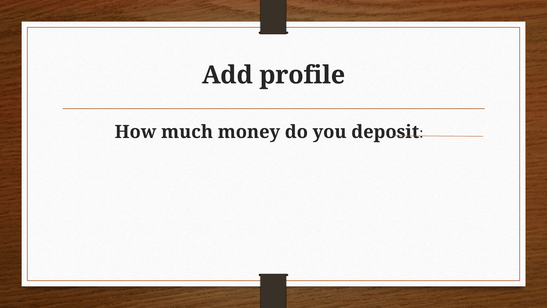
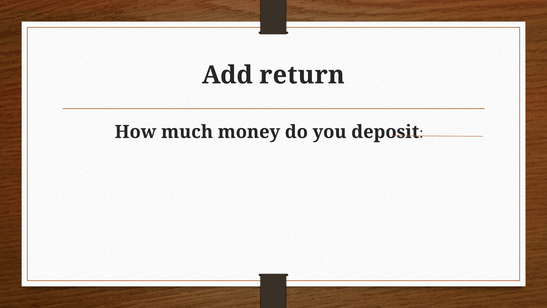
profile: profile -> return (302, 75)
